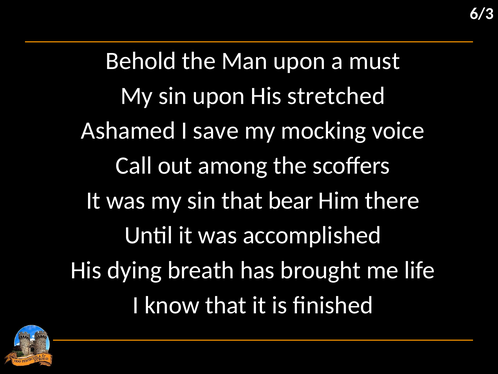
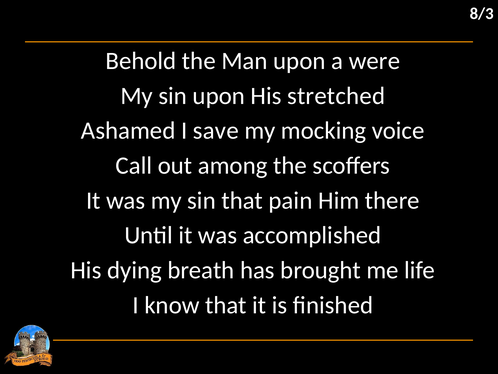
6/3: 6/3 -> 8/3 (482, 14)
must: must -> were (374, 61)
bear: bear -> pain (290, 200)
